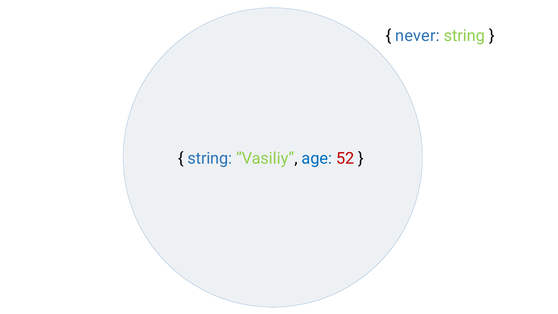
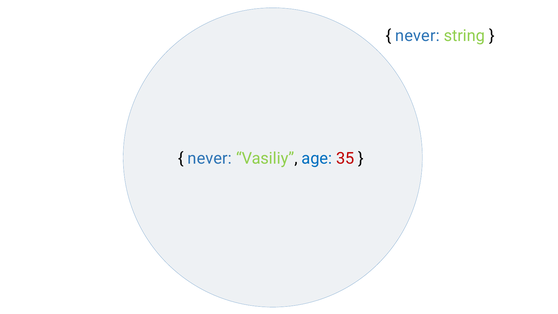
string: string -> never (210, 158)
52: 52 -> 35 (345, 158)
